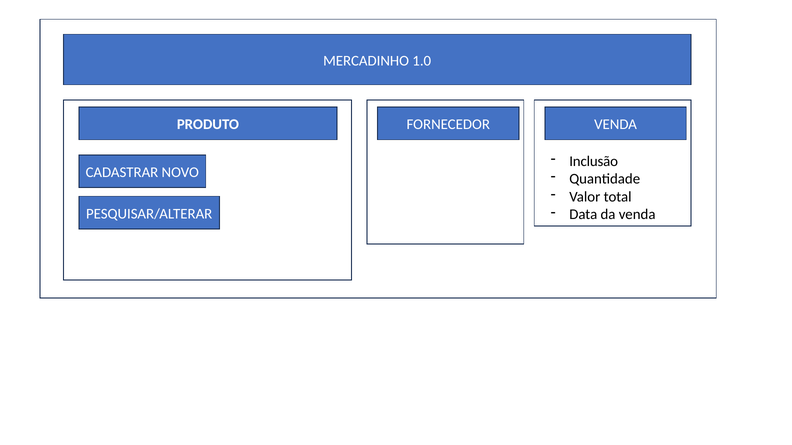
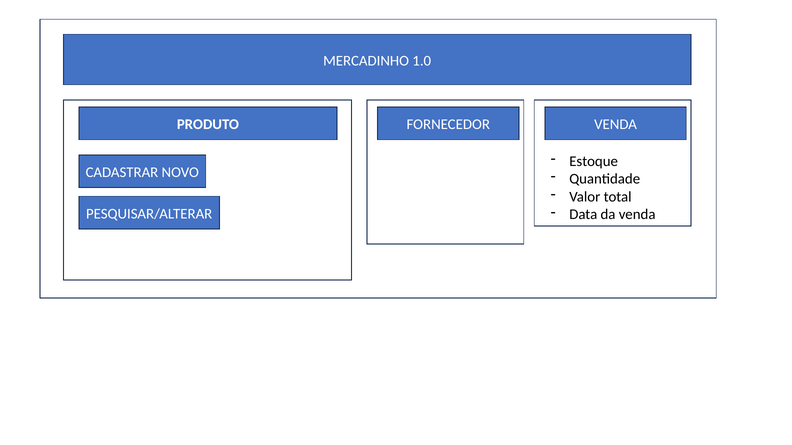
Inclusão: Inclusão -> Estoque (594, 161)
